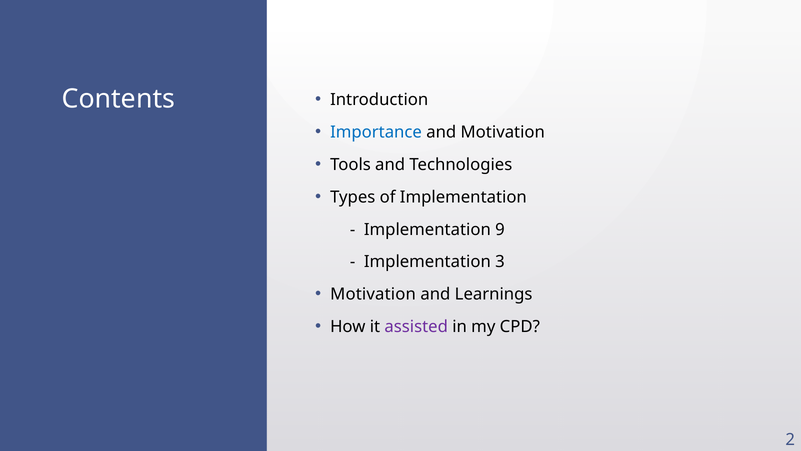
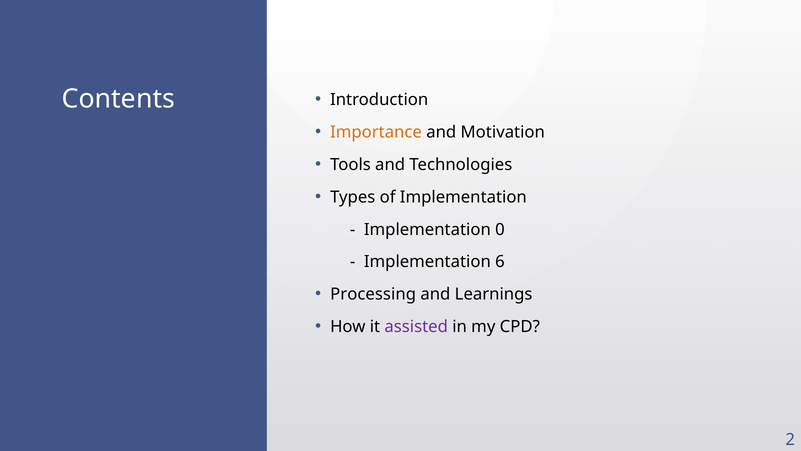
Importance colour: blue -> orange (376, 132)
9: 9 -> 0 (500, 229)
3: 3 -> 6 (500, 262)
Motivation: Motivation -> Processing (373, 294)
